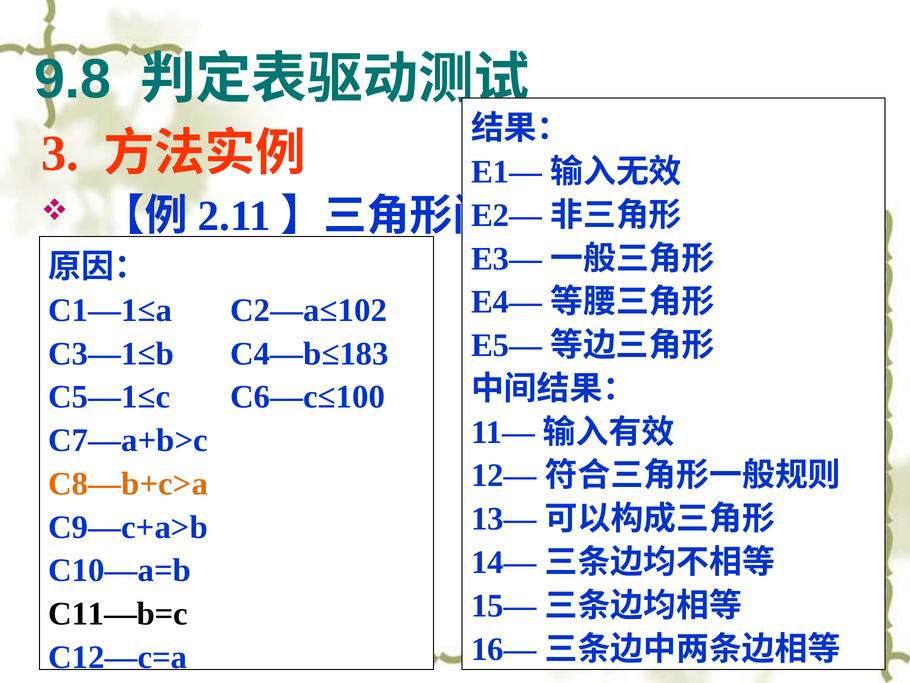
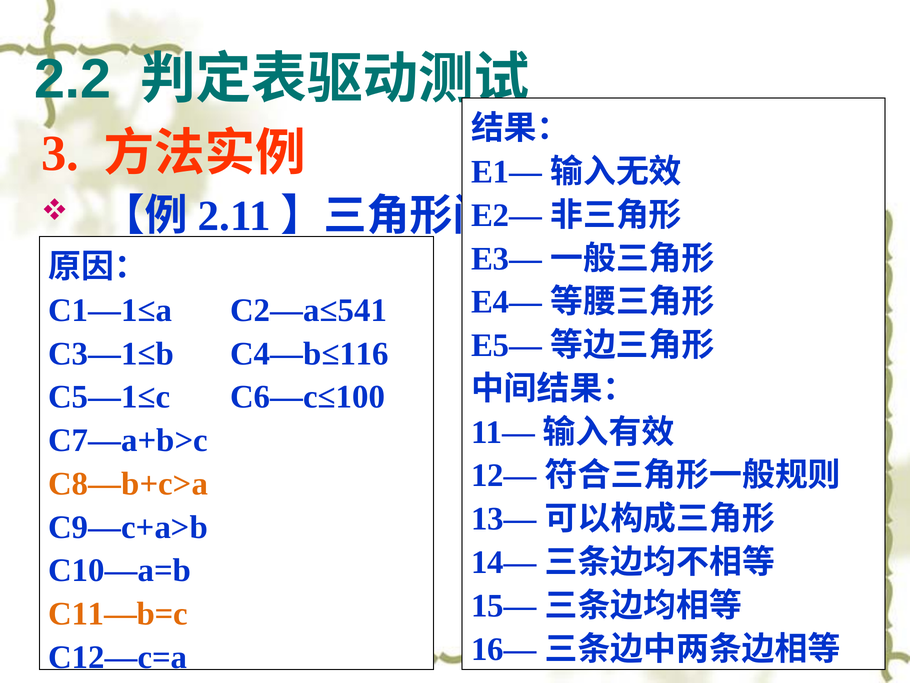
9.8: 9.8 -> 2.2 (73, 80)
C2—a≤102: C2—a≤102 -> C2—a≤541 (309, 310)
C4—b≤183: C4—b≤183 -> C4—b≤116 (310, 353)
C11—b=c colour: black -> orange (118, 614)
